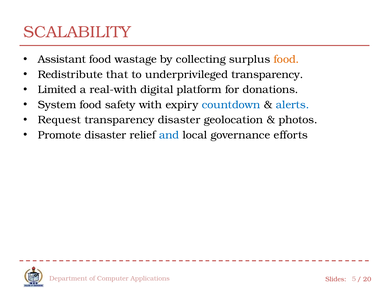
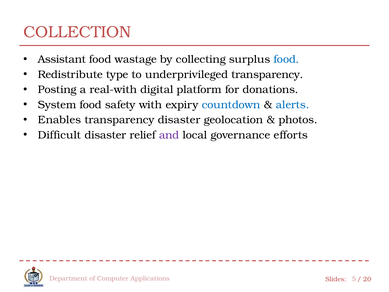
SCALABILITY: SCALABILITY -> COLLECTION (77, 32)
food colour: orange -> blue (286, 59)
that: that -> type (117, 74)
Limited: Limited -> Posting (57, 90)
Request: Request -> Enables (59, 120)
Promote: Promote -> Difficult (59, 135)
and colour: blue -> purple (169, 135)
